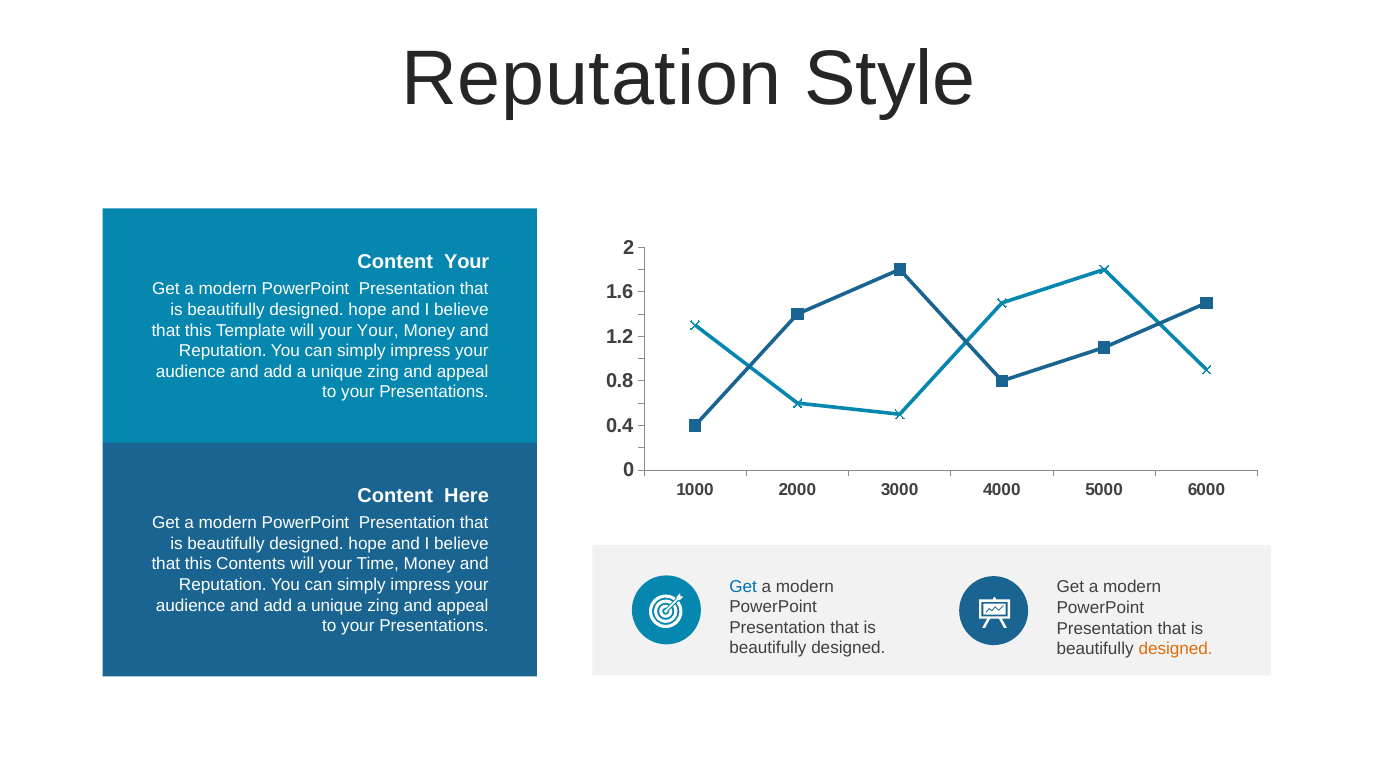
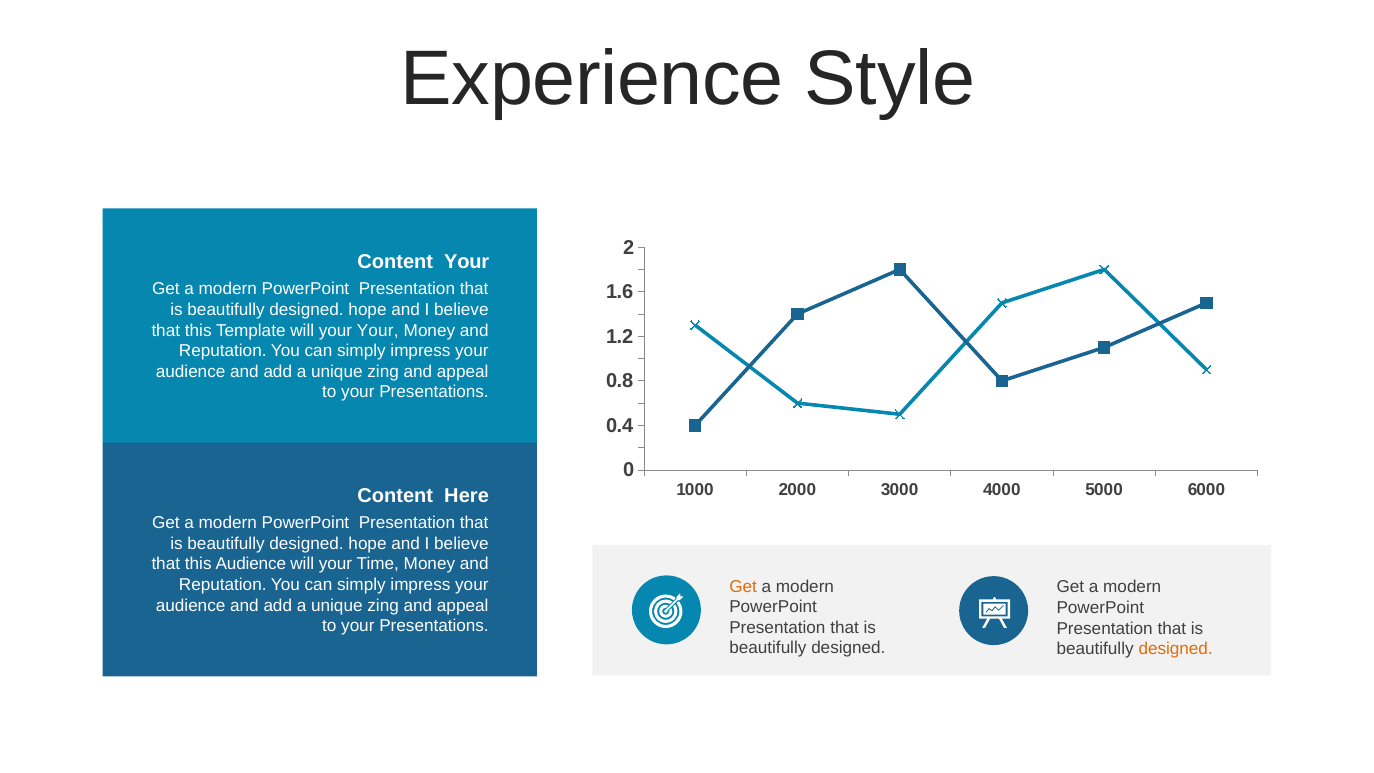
Reputation: Reputation -> Experience (592, 79)
this Contents: Contents -> Audience (251, 564)
Get colour: blue -> orange (743, 586)
